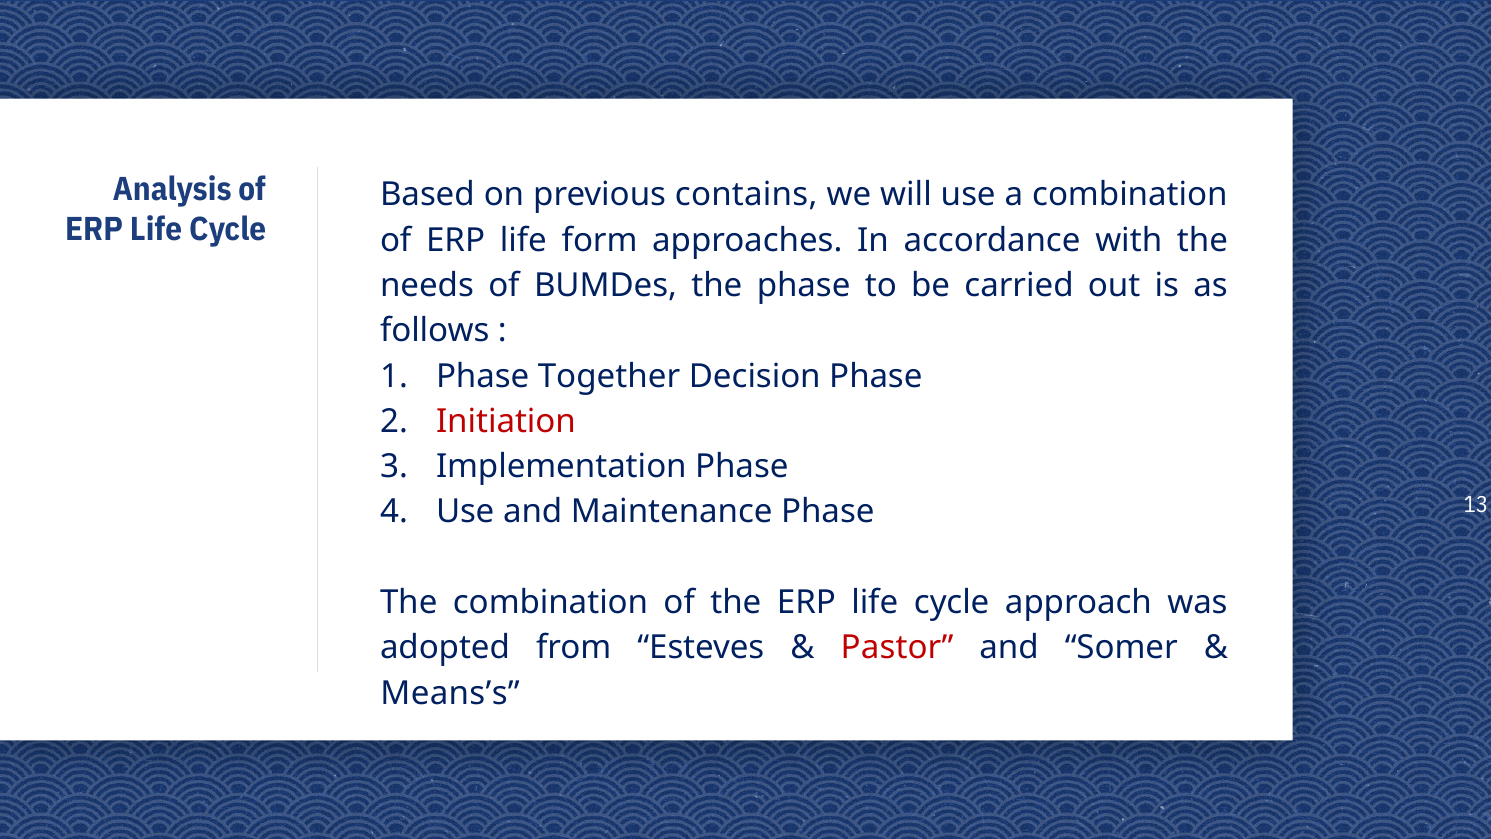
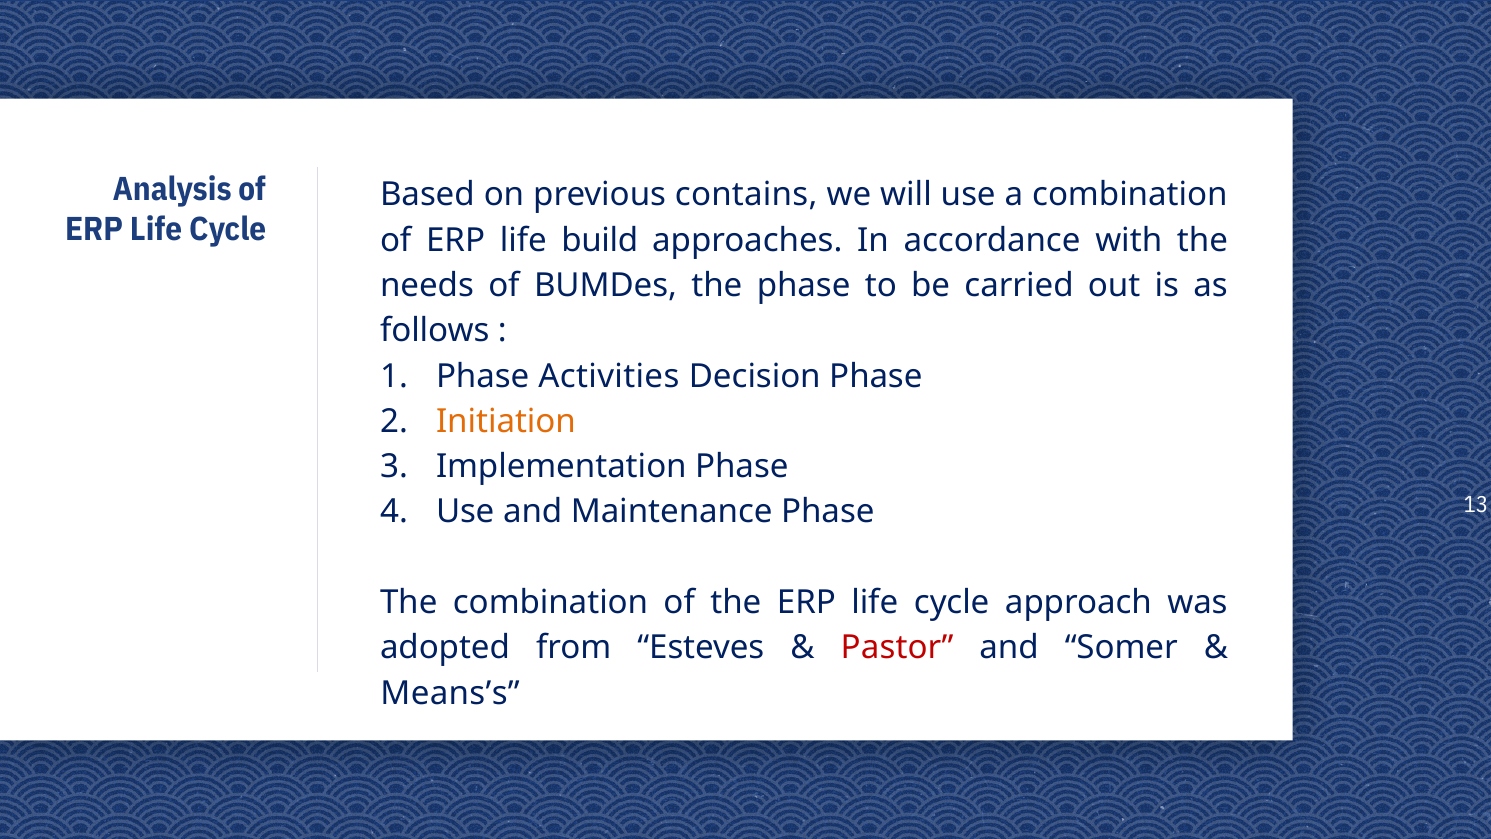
form: form -> build (600, 240)
Together: Together -> Activities (609, 376)
Initiation colour: red -> orange (506, 421)
